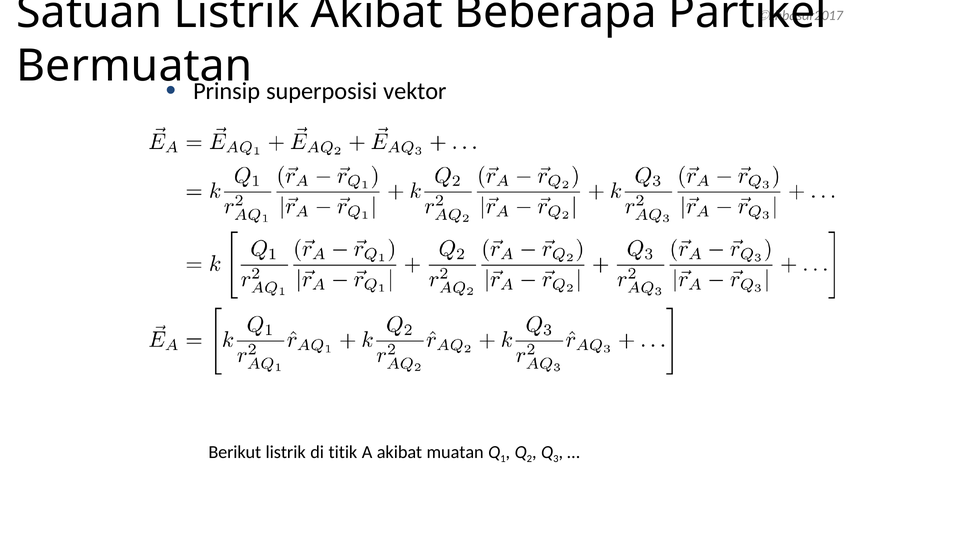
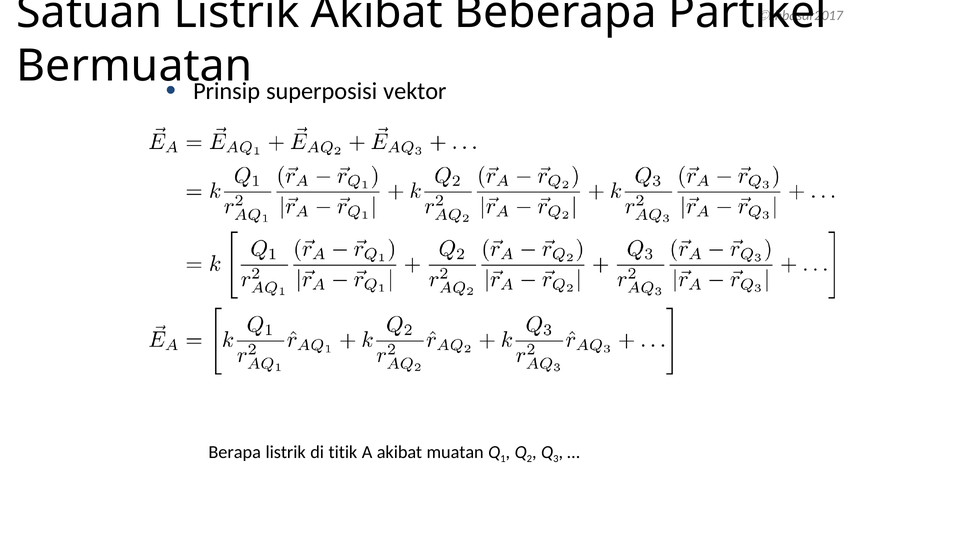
Berikut: Berikut -> Berapa (235, 452)
